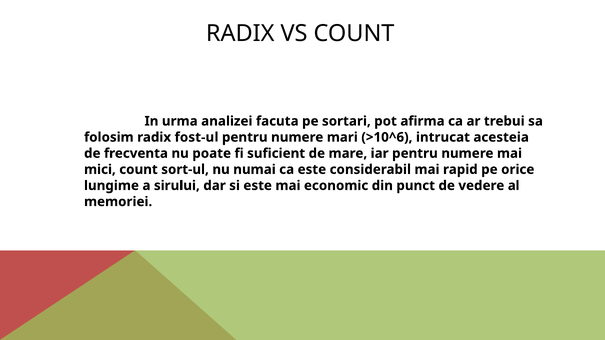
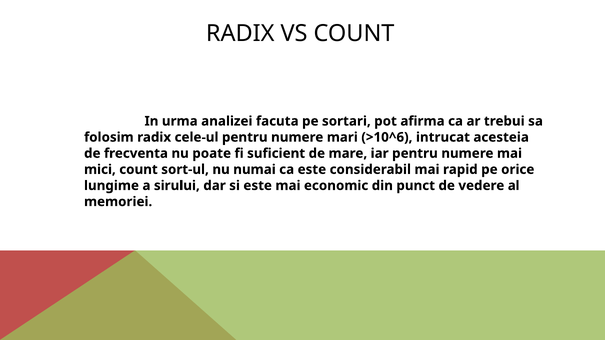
fost-ul: fost-ul -> cele-ul (197, 137)
